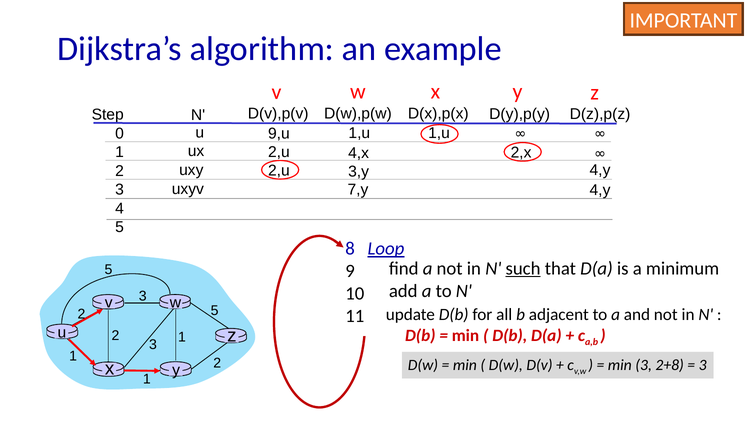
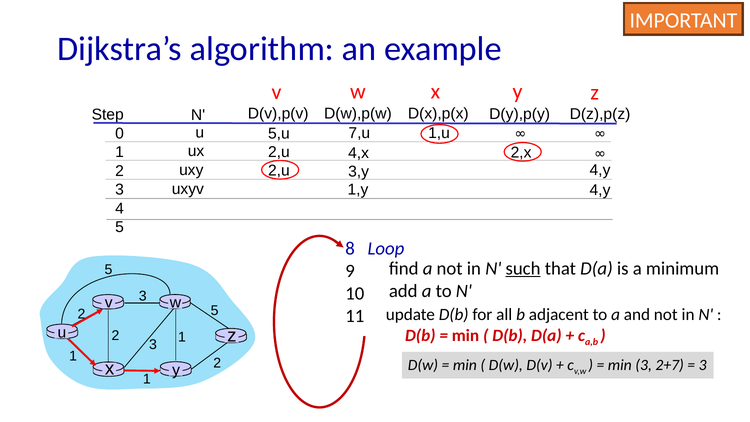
1,u: 1,u -> 7,u (359, 133)
9,u: 9,u -> 5,u (279, 133)
7,y: 7,y -> 1,y (358, 190)
Loop underline: present -> none (386, 249)
2+8: 2+8 -> 2+7 (670, 365)
